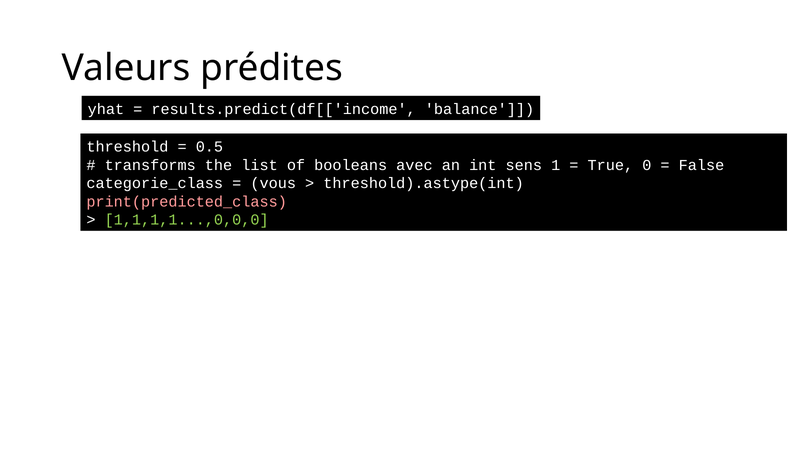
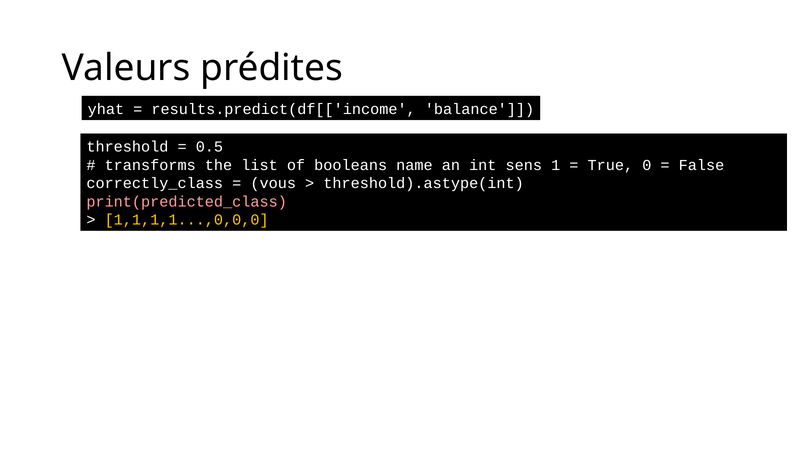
avec: avec -> name (414, 165)
categorie_class: categorie_class -> correctly_class (155, 183)
1,1,1,1...,0,0,0 colour: light green -> yellow (187, 220)
